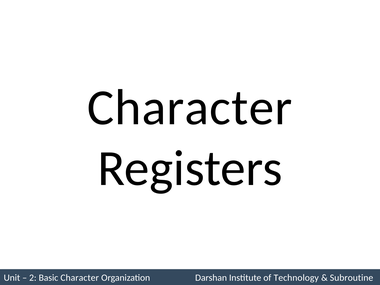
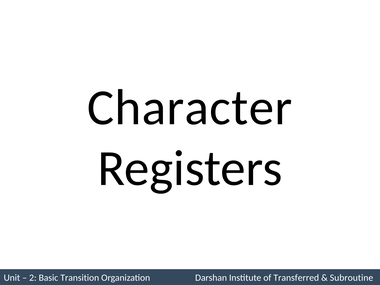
Basic Character: Character -> Transition (80, 278)
Technology: Technology -> Transferred (296, 278)
